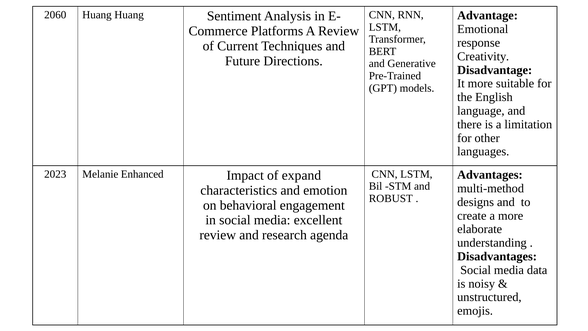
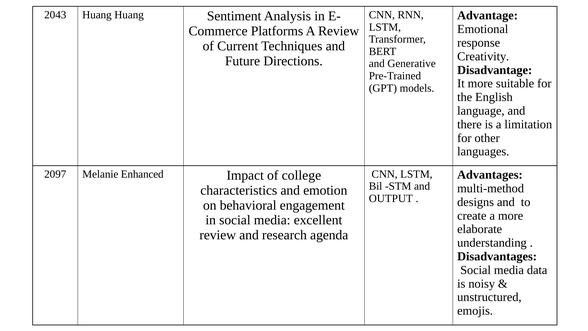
2060: 2060 -> 2043 (55, 15)
2023: 2023 -> 2097 (55, 174)
expand: expand -> college (301, 175)
ROBUST: ROBUST -> OUTPUT (391, 198)
